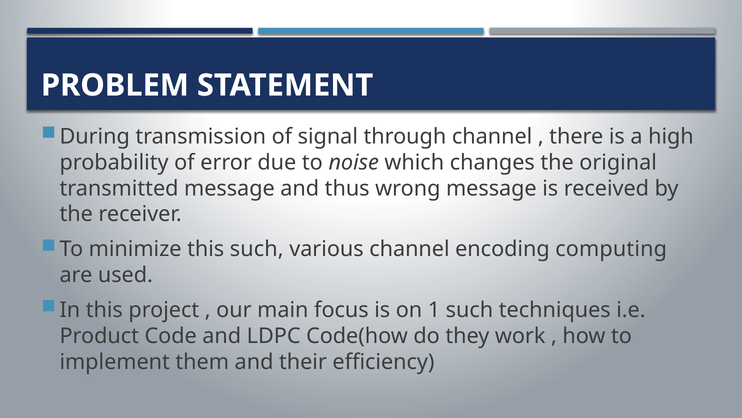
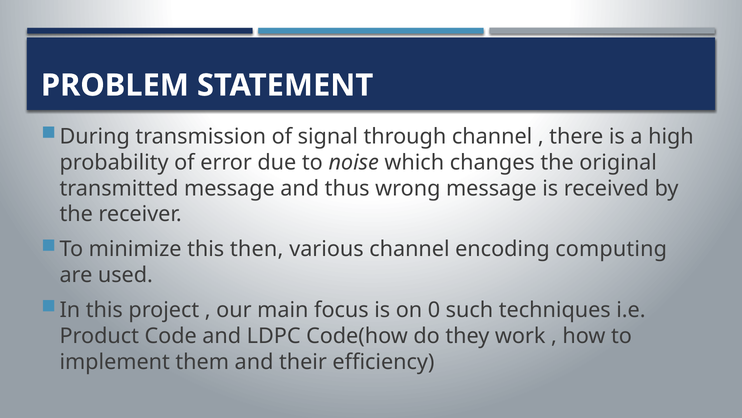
this such: such -> then (257, 249)
1: 1 -> 0 (434, 310)
